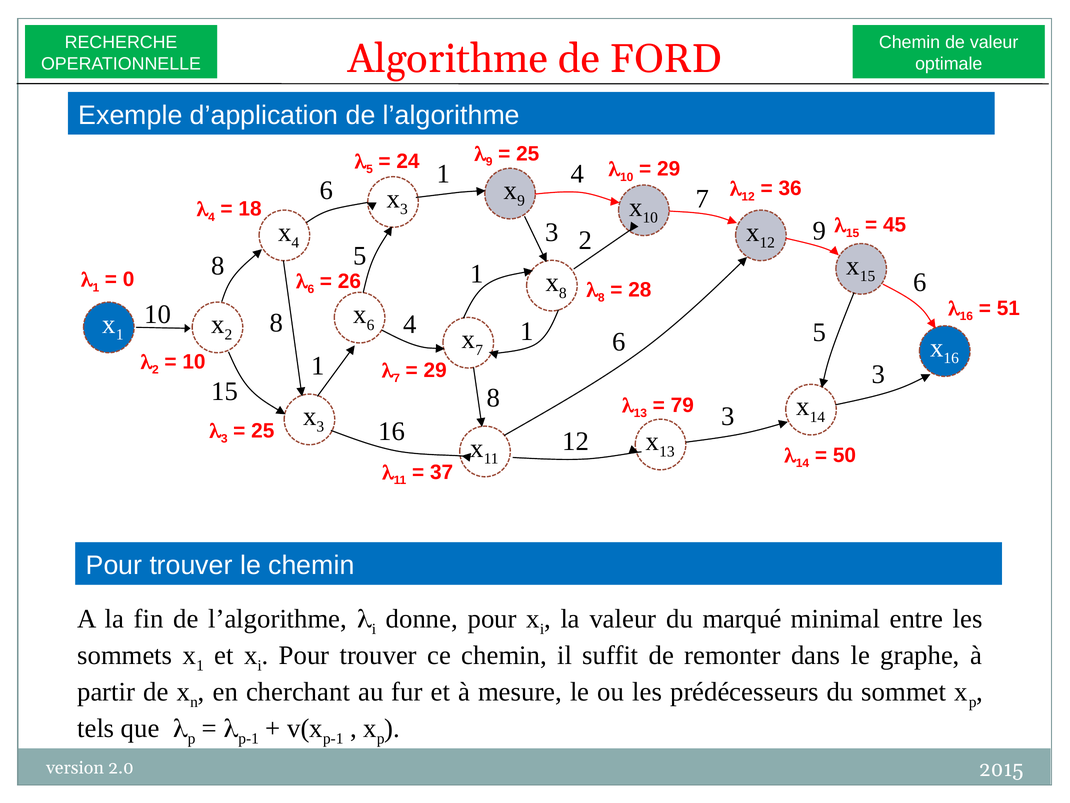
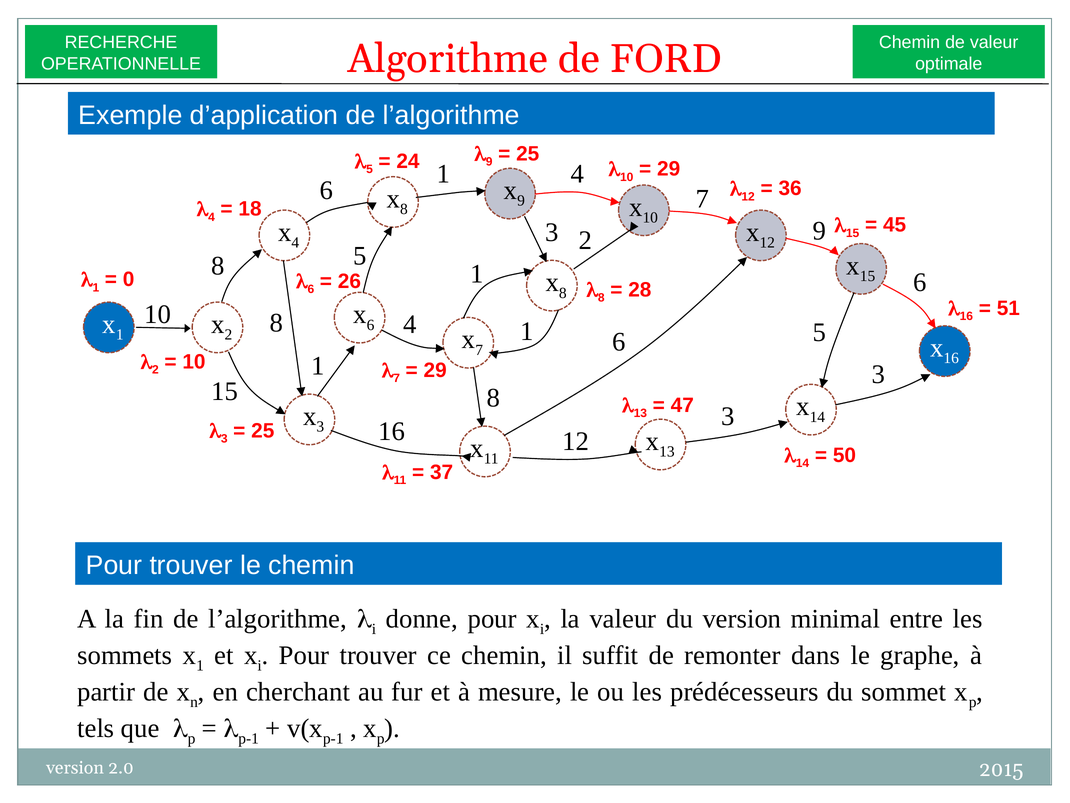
3: 3 -> 8 (404, 209)
79: 79 -> 47 (682, 405)
du marqué: marqué -> version (742, 618)
